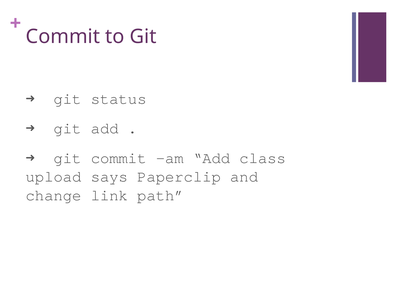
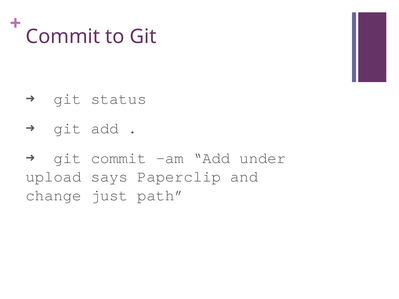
class: class -> under (263, 158)
link: link -> just (109, 195)
